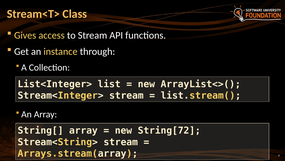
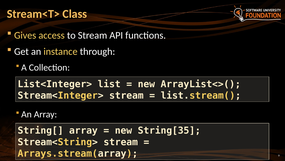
String[72: String[72 -> String[35 (169, 130)
